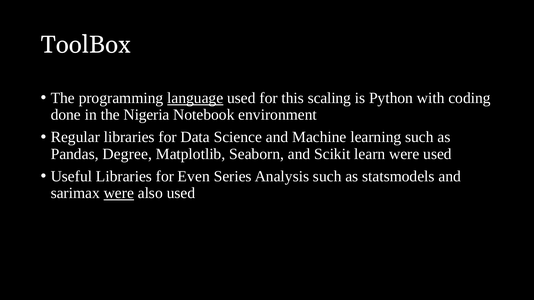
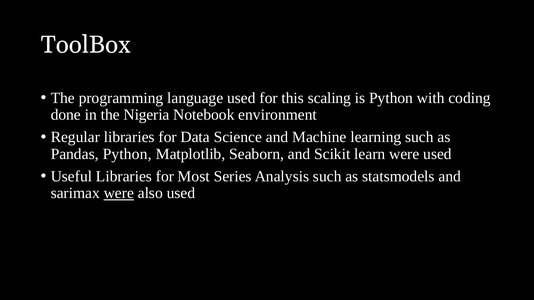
language underline: present -> none (195, 98)
Pandas Degree: Degree -> Python (127, 154)
Even: Even -> Most (194, 177)
